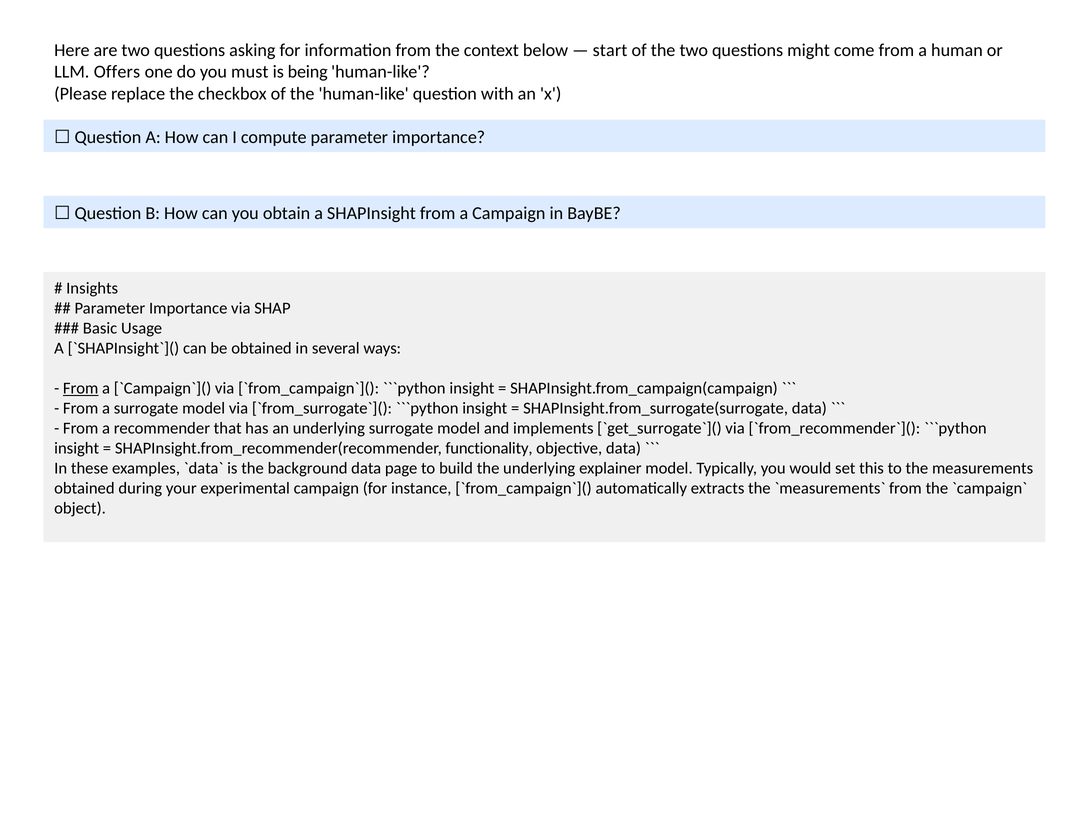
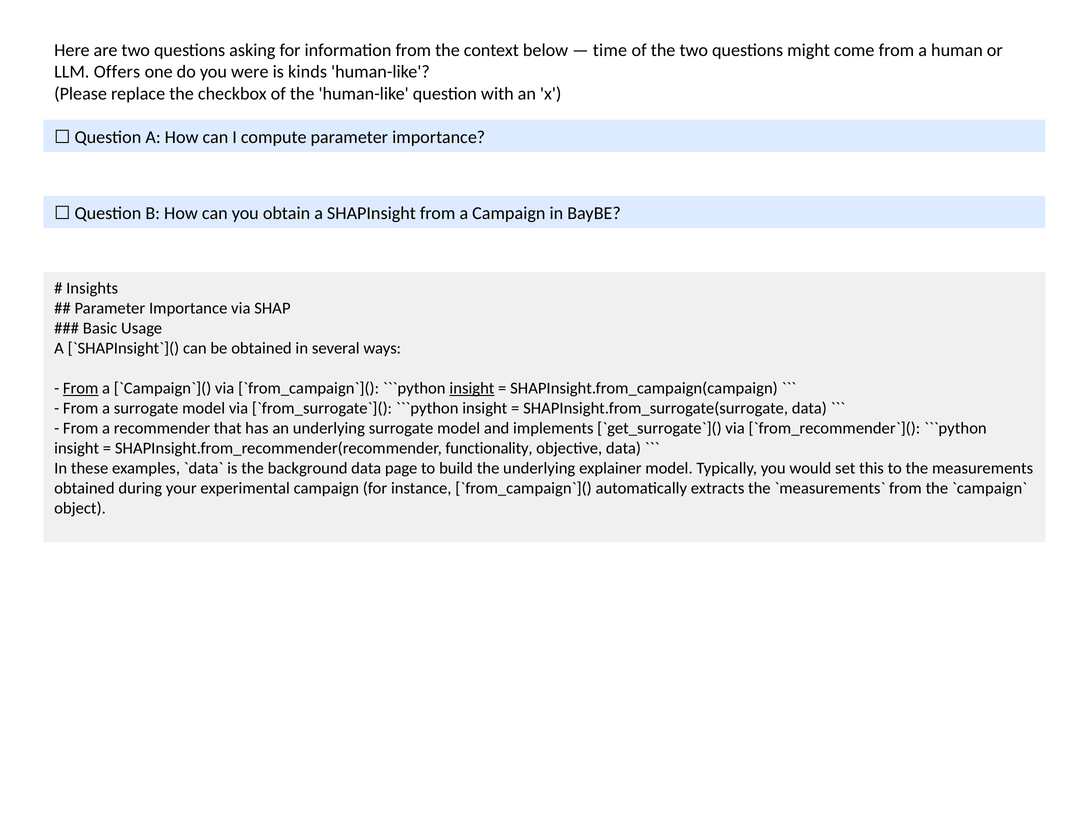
start: start -> time (610, 50)
must: must -> were (250, 72)
being: being -> kinds (308, 72)
insight underline: none -> present (472, 389)
